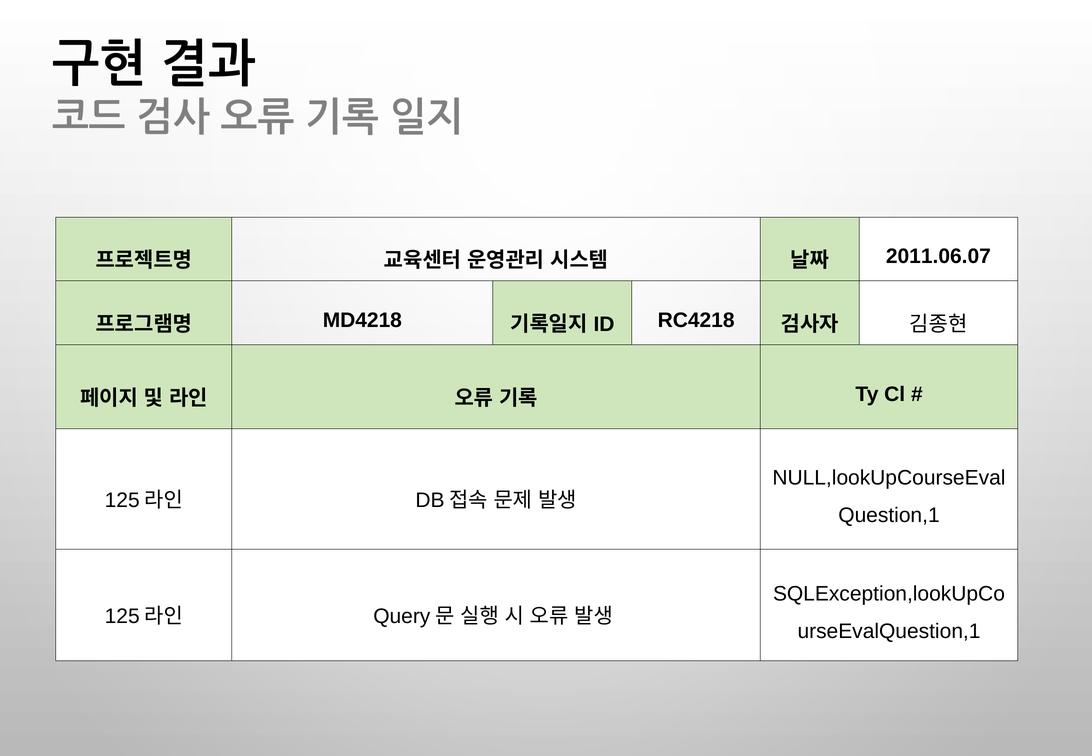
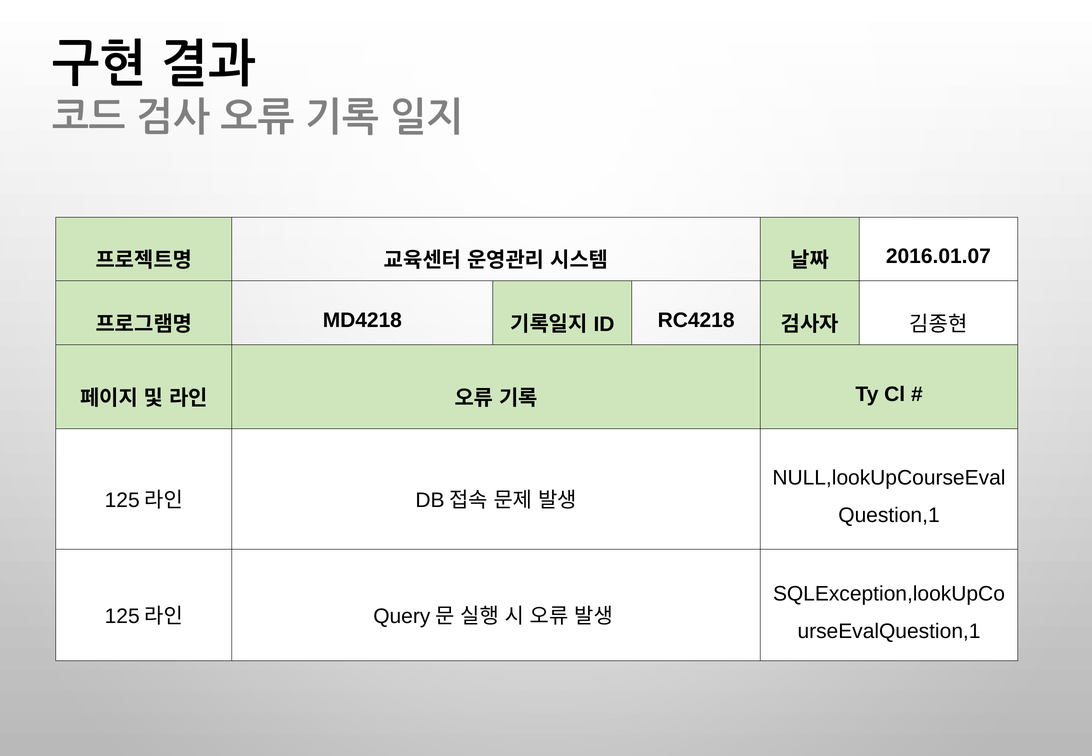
2011.06.07: 2011.06.07 -> 2016.01.07 (938, 256)
